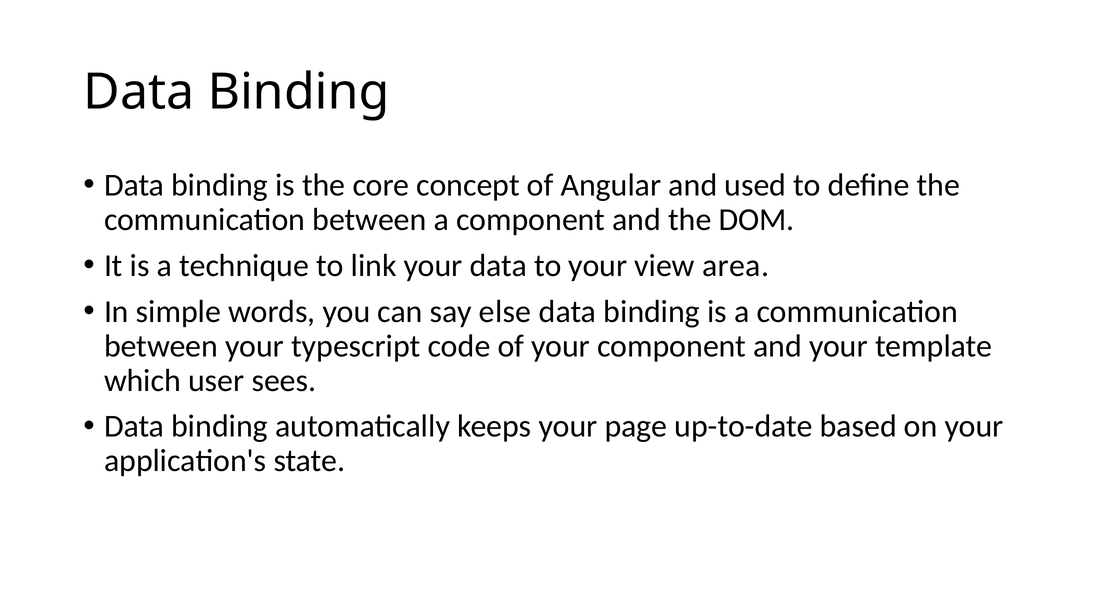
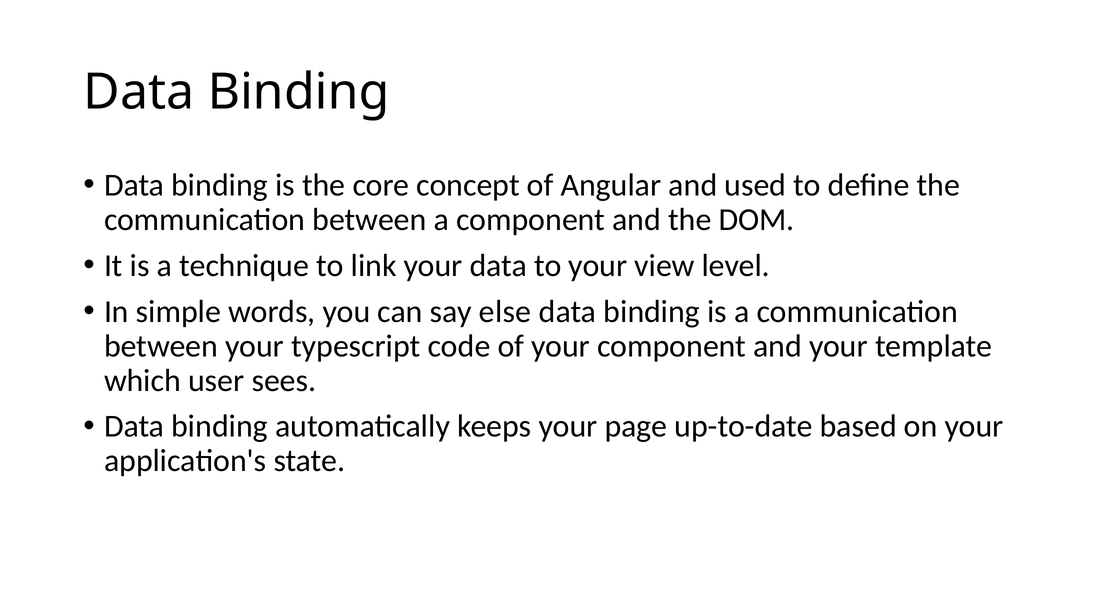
area: area -> level (736, 266)
